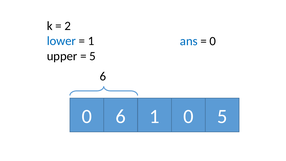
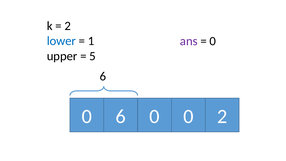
ans colour: blue -> purple (189, 41)
6 1: 1 -> 0 (155, 116)
0 5: 5 -> 2 (222, 116)
